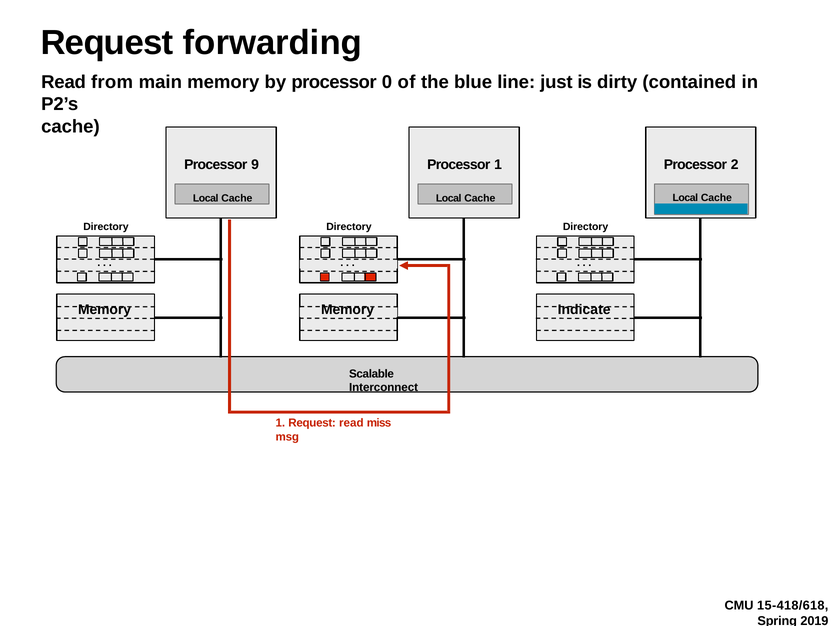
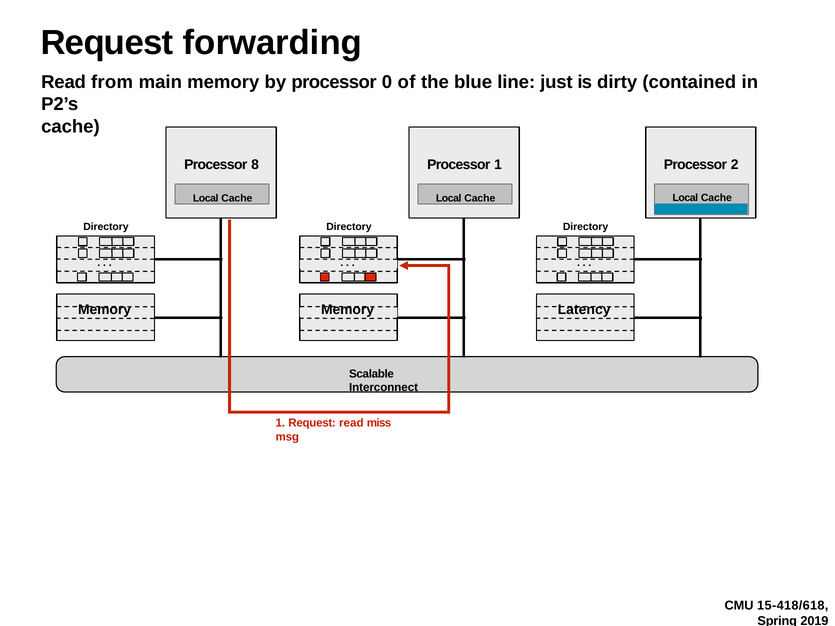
9: 9 -> 8 (255, 165)
Indicate: Indicate -> Latency (584, 310)
